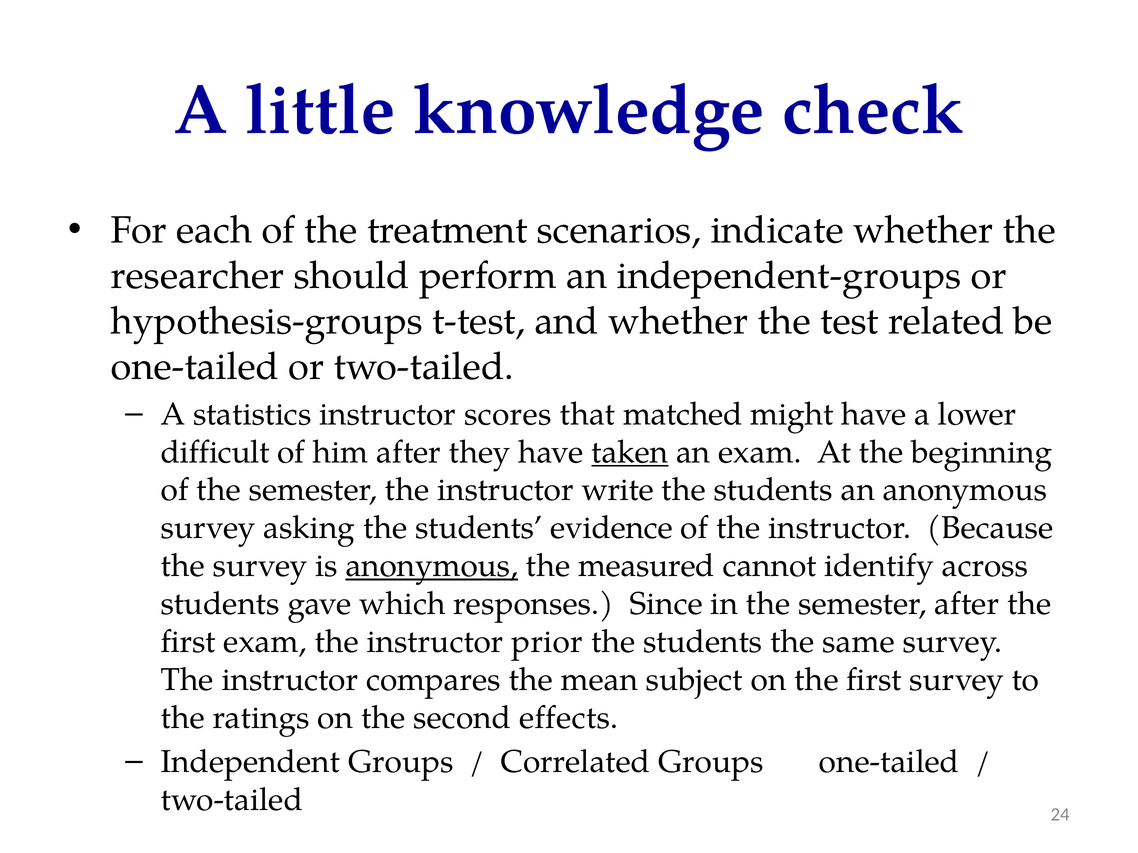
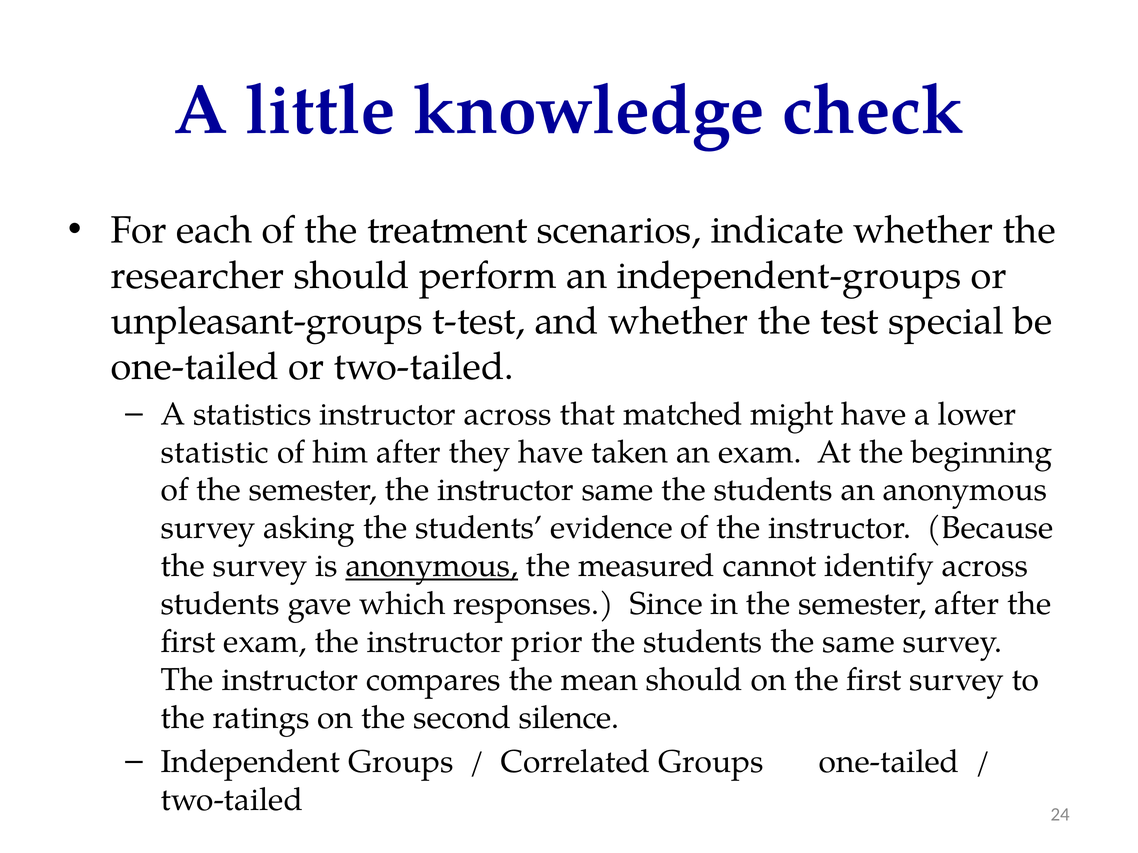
hypothesis-groups: hypothesis-groups -> unpleasant-groups (267, 321)
related: related -> special (946, 321)
instructor scores: scores -> across (508, 414)
difficult: difficult -> statistic (215, 452)
taken underline: present -> none (630, 452)
instructor write: write -> same (618, 490)
mean subject: subject -> should (694, 680)
effects: effects -> silence (569, 718)
